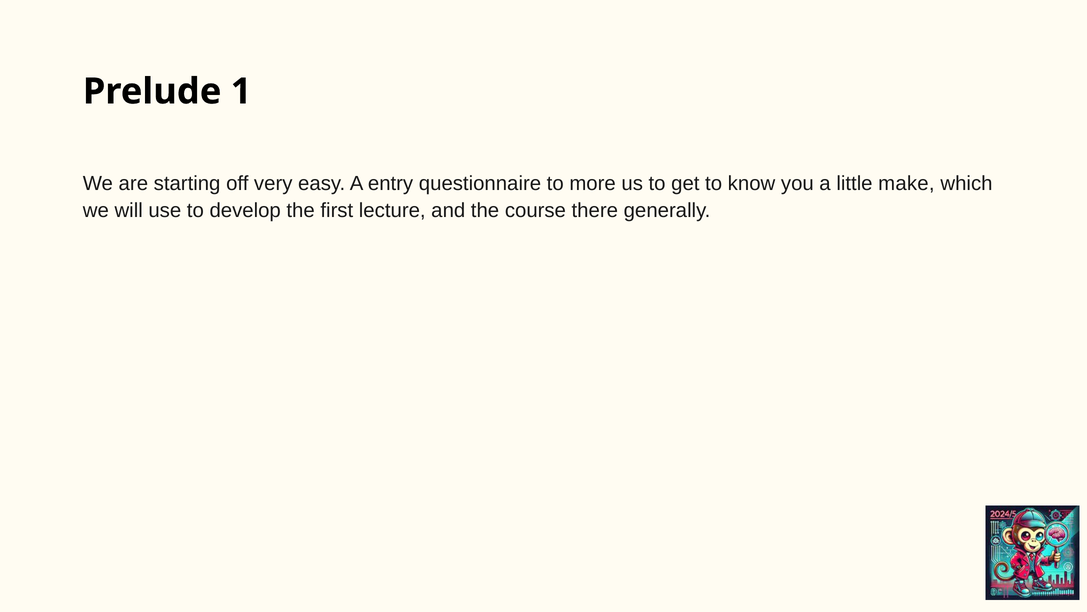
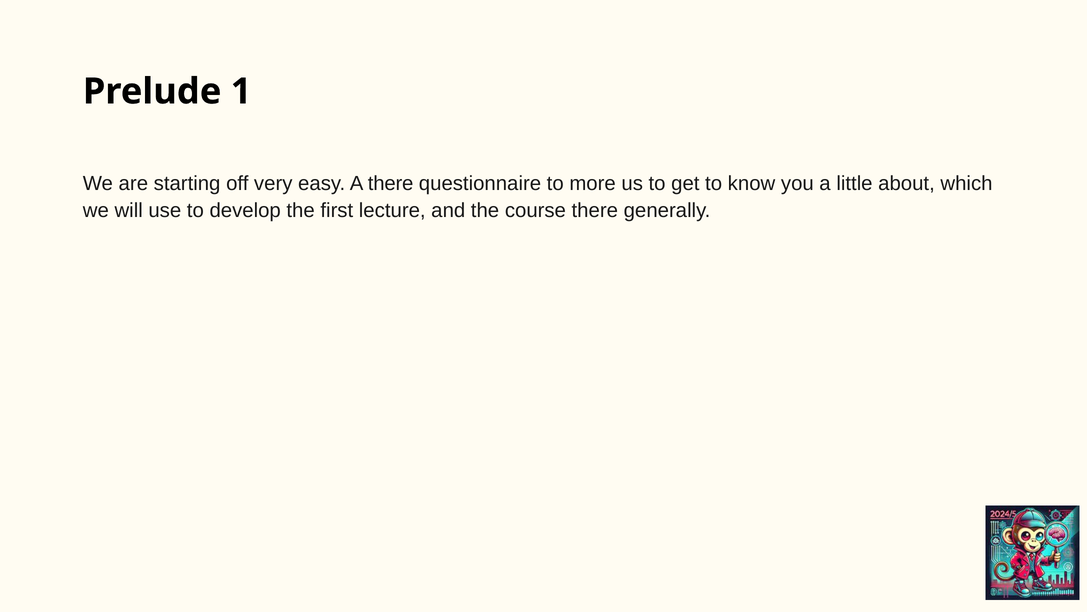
A entry: entry -> there (391, 183)
make: make -> about (906, 183)
